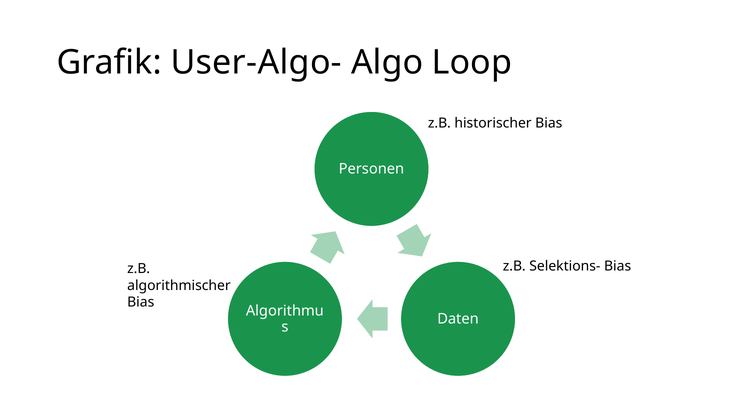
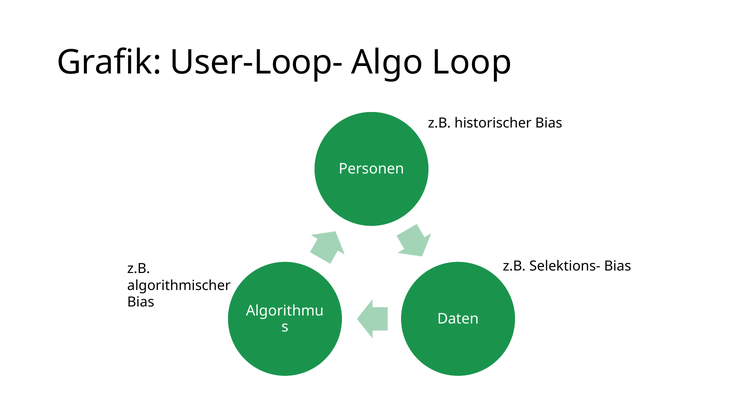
User-Algo-: User-Algo- -> User-Loop- (257, 62)
